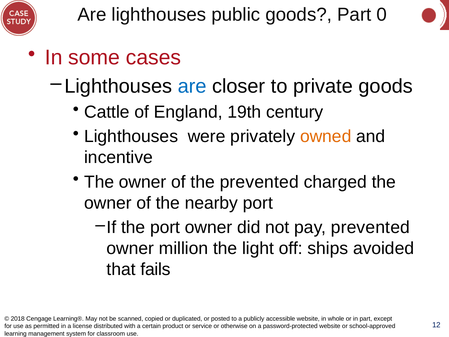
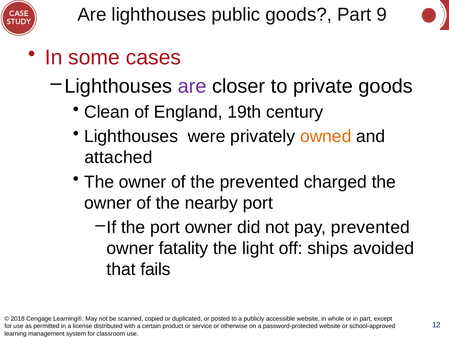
0: 0 -> 9 (382, 15)
are colour: blue -> purple (192, 86)
Cattle: Cattle -> Clean (107, 112)
incentive: incentive -> attached (118, 157)
million: million -> fatality (184, 248)
